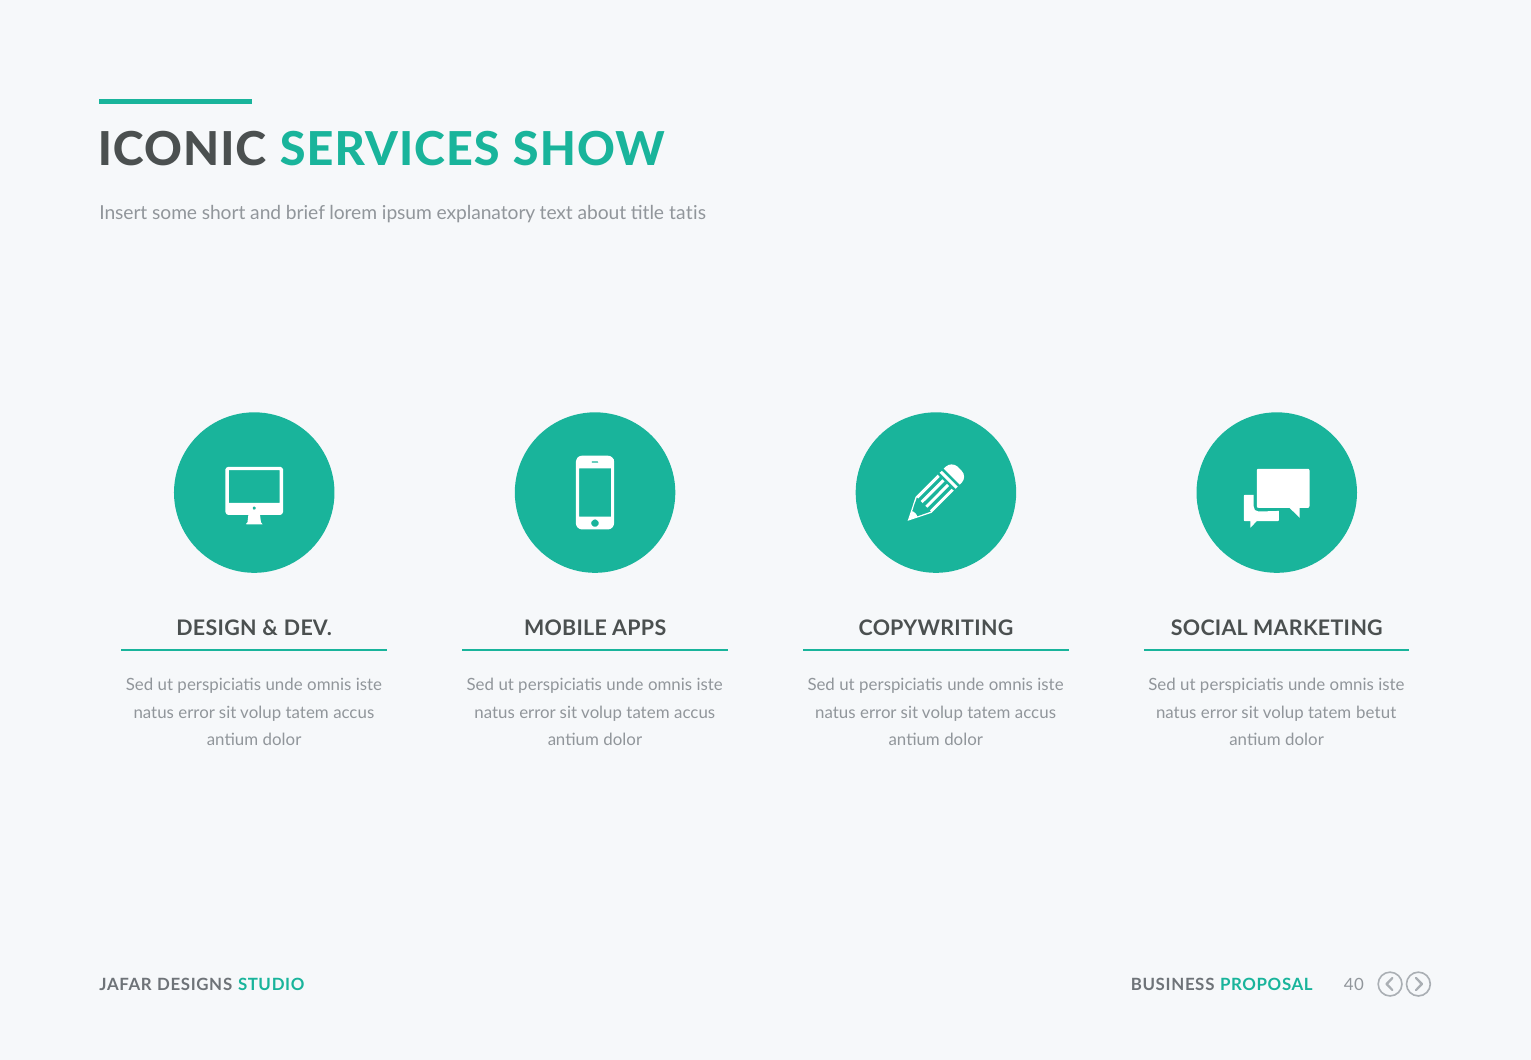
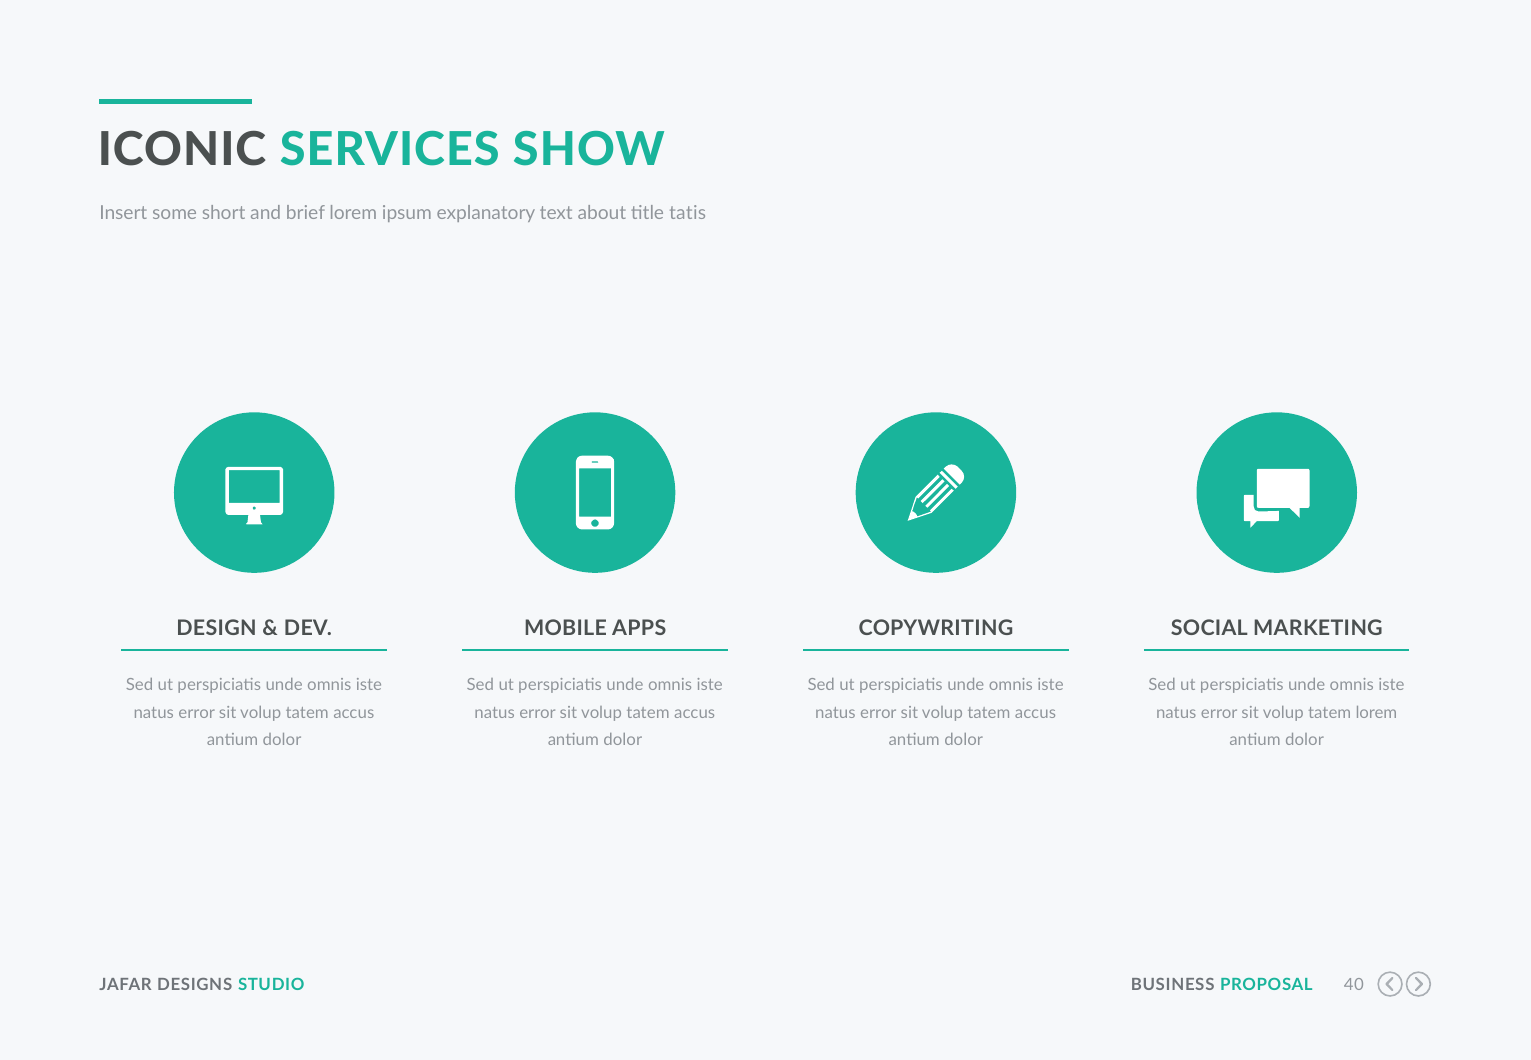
tatem betut: betut -> lorem (1376, 713)
